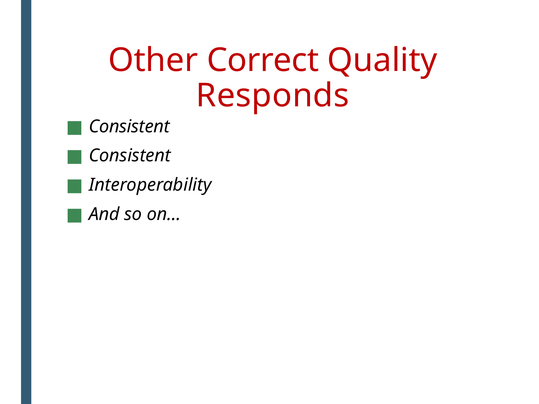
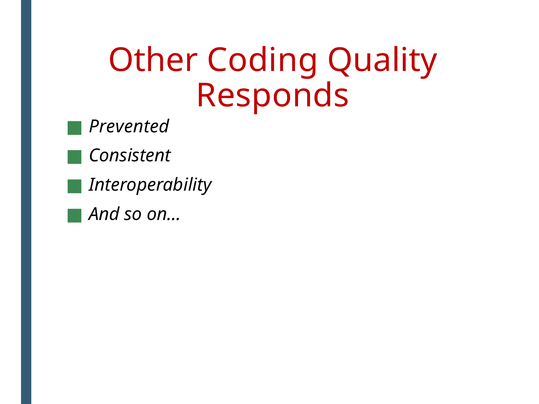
Correct: Correct -> Coding (262, 60)
Consistent: Consistent -> Prevented (129, 127)
